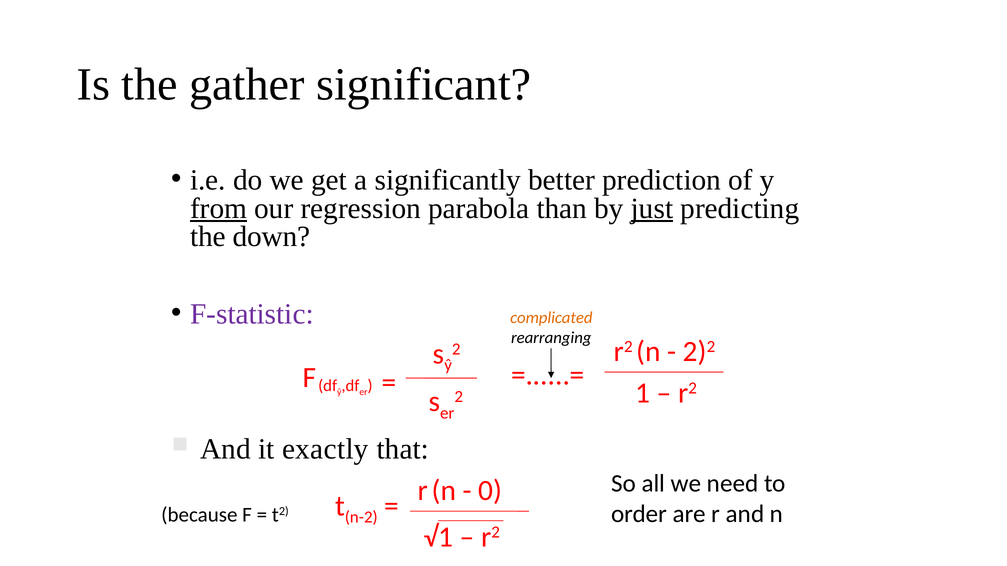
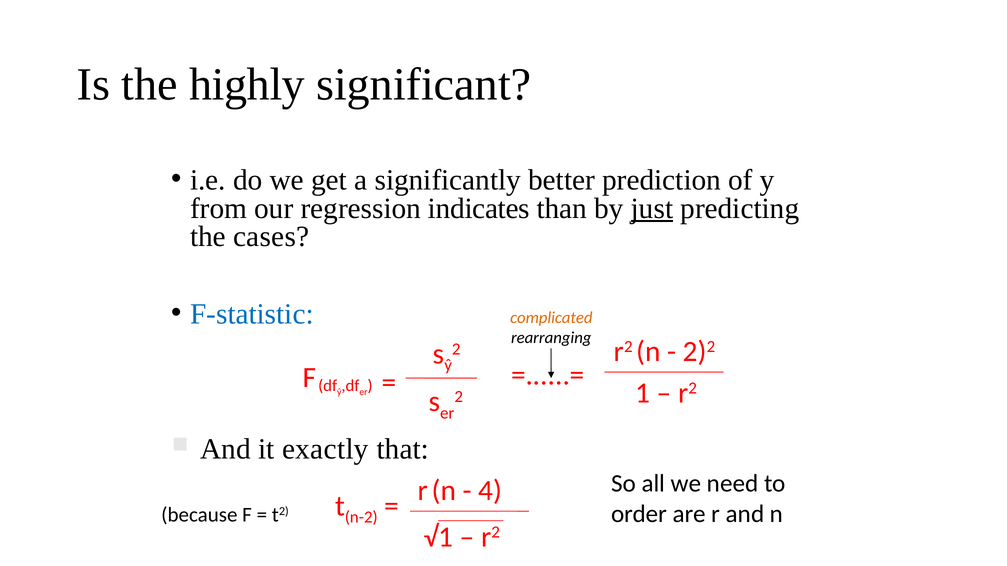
gather: gather -> highly (247, 85)
from underline: present -> none (219, 208)
parabola: parabola -> indicates (479, 208)
down: down -> cases (271, 237)
F-statistic colour: purple -> blue (252, 314)
0: 0 -> 4 (490, 491)
